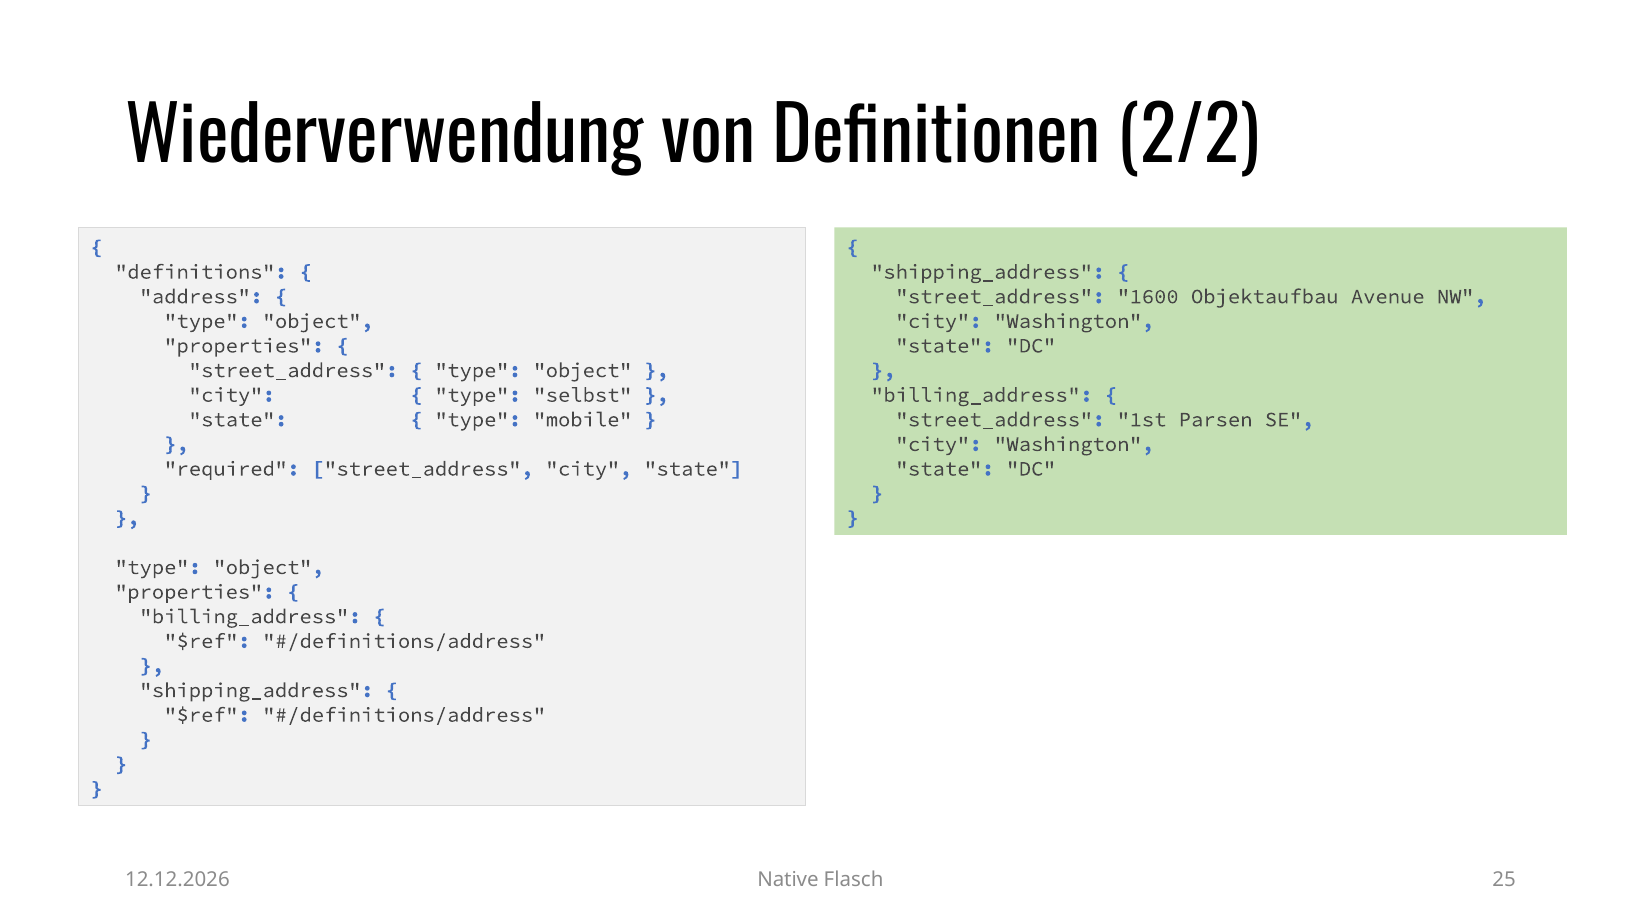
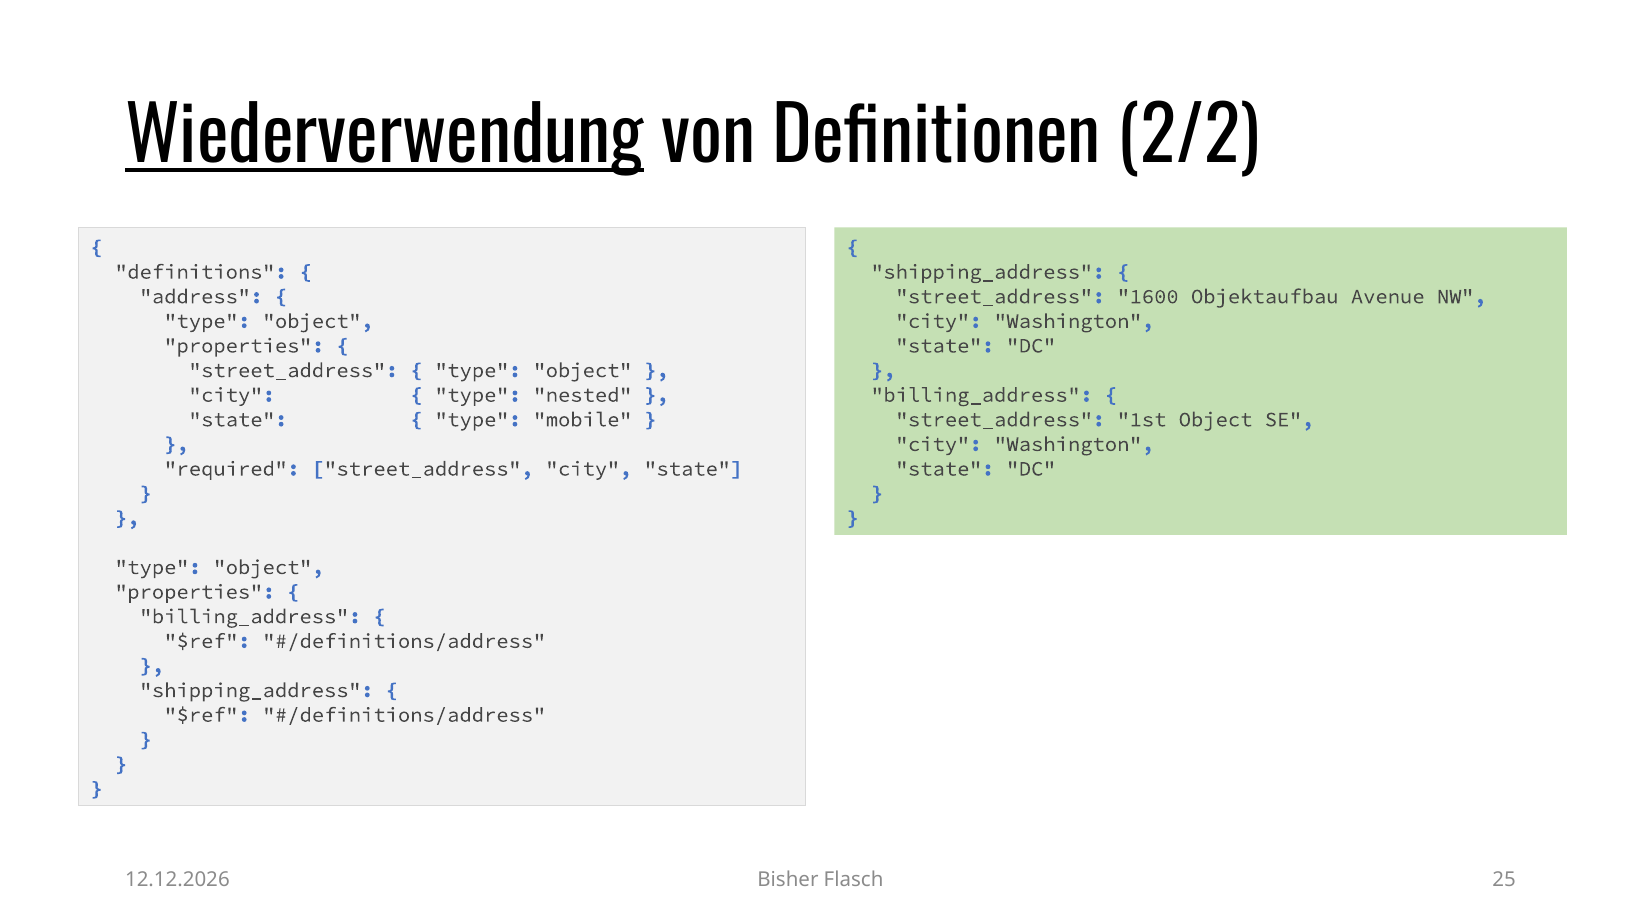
Wiederverwendung underline: none -> present (385, 138)
selbst: selbst -> nested (583, 395)
1st Parsen: Parsen -> Object (1216, 420)
Native: Native -> Bisher (788, 880)
